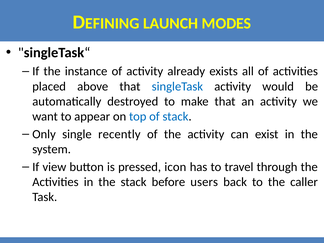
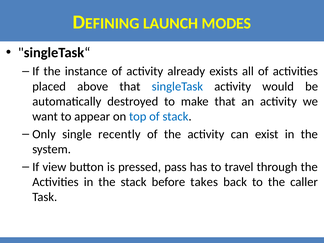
icon: icon -> pass (175, 167)
users: users -> takes (204, 182)
